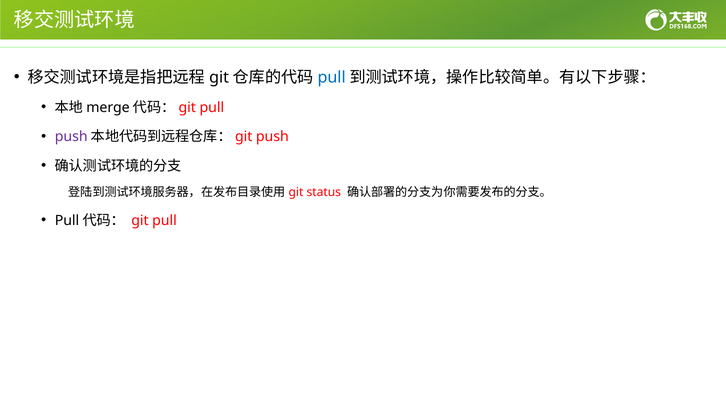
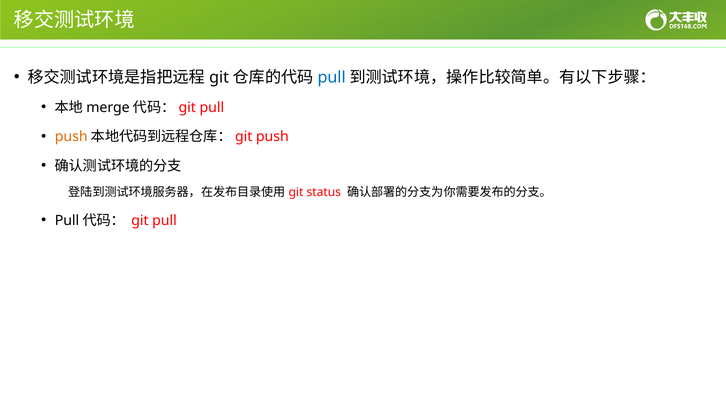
push colour: purple -> orange (71, 137)
